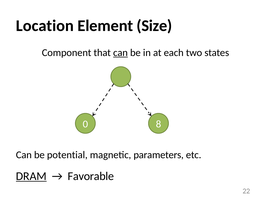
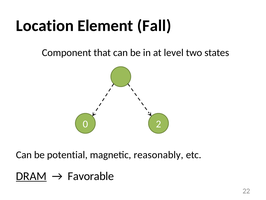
Size: Size -> Fall (154, 26)
can underline: present -> none (120, 53)
each: each -> level (174, 53)
8: 8 -> 2 (158, 124)
parameters: parameters -> reasonably (158, 155)
